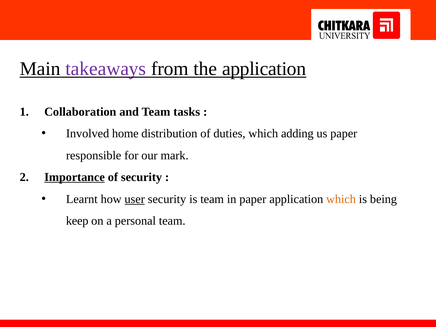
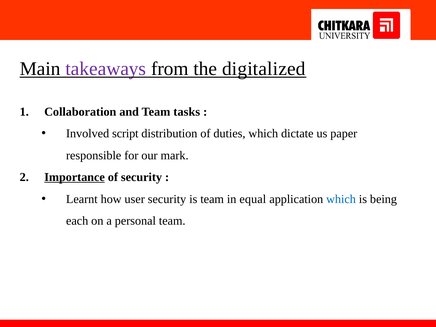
the application: application -> digitalized (264, 69)
home: home -> script (125, 134)
adding: adding -> dictate (297, 134)
user underline: present -> none (135, 199)
in paper: paper -> equal (253, 199)
which colour: orange -> blue (341, 199)
keep: keep -> each (77, 221)
